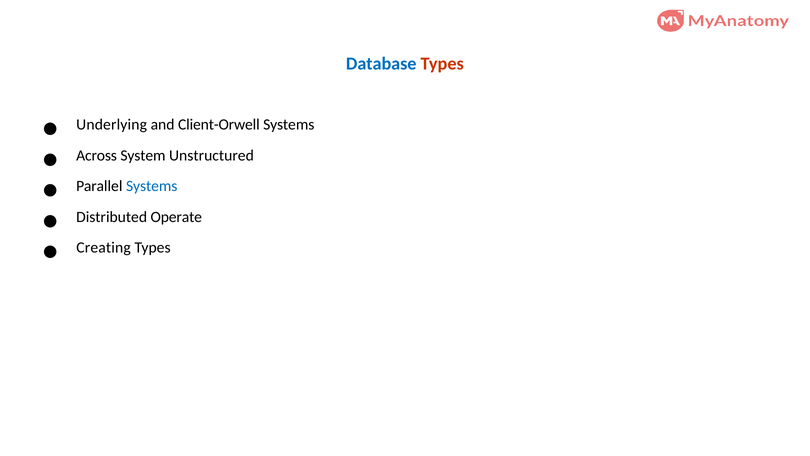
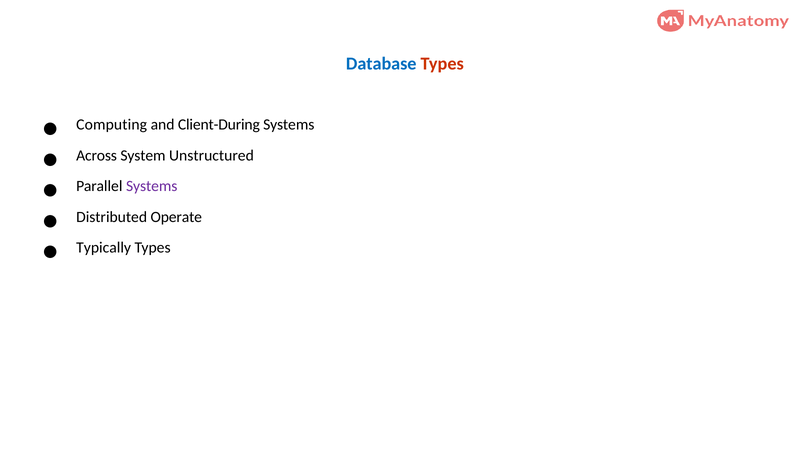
Underlying: Underlying -> Computing (112, 125)
Client-Orwell: Client-Orwell -> Client-During (219, 125)
Systems colour: blue -> purple (152, 186)
Creating: Creating -> Typically (104, 248)
